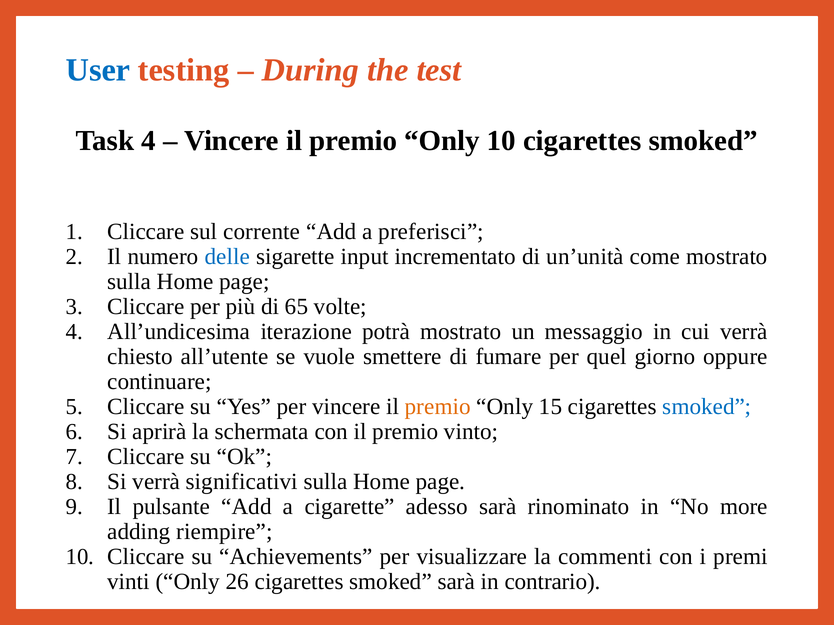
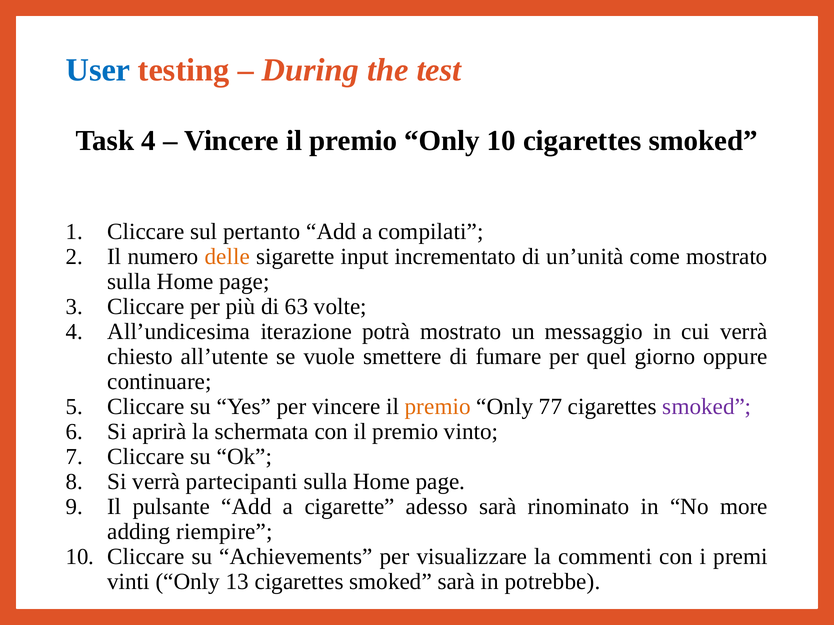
corrente: corrente -> pertanto (262, 232)
preferisci: preferisci -> compilati (431, 232)
delle colour: blue -> orange (227, 257)
65: 65 -> 63 (296, 307)
15: 15 -> 77 (550, 407)
smoked colour: blue -> purple (707, 407)
significativi: significativi -> partecipanti (242, 482)
26: 26 -> 13 (237, 582)
contrario: contrario -> potrebbe (552, 582)
